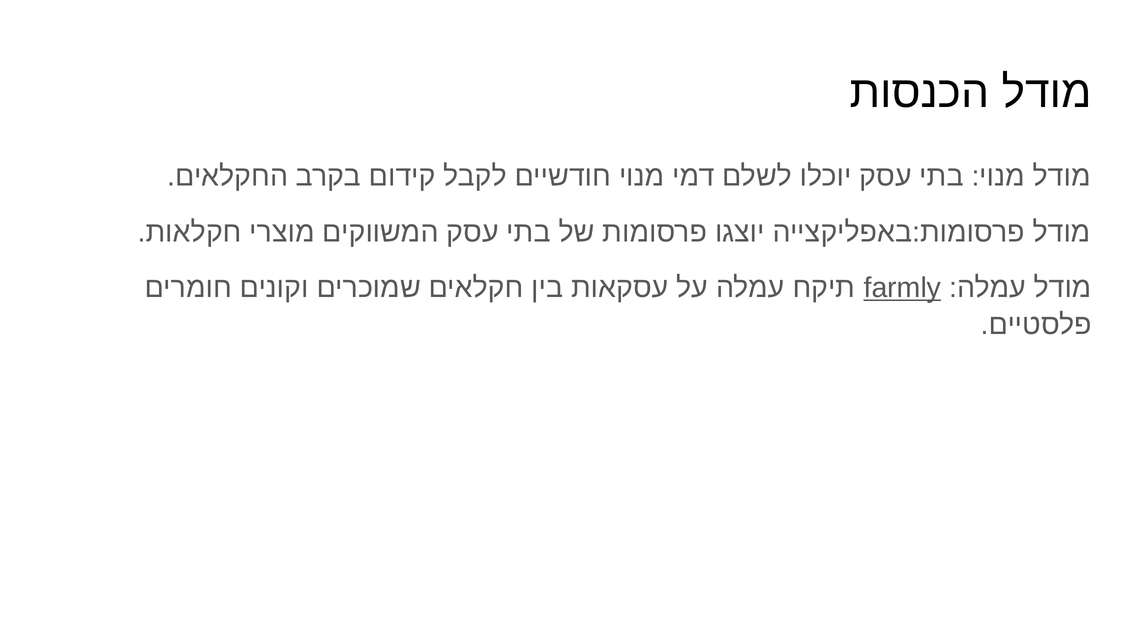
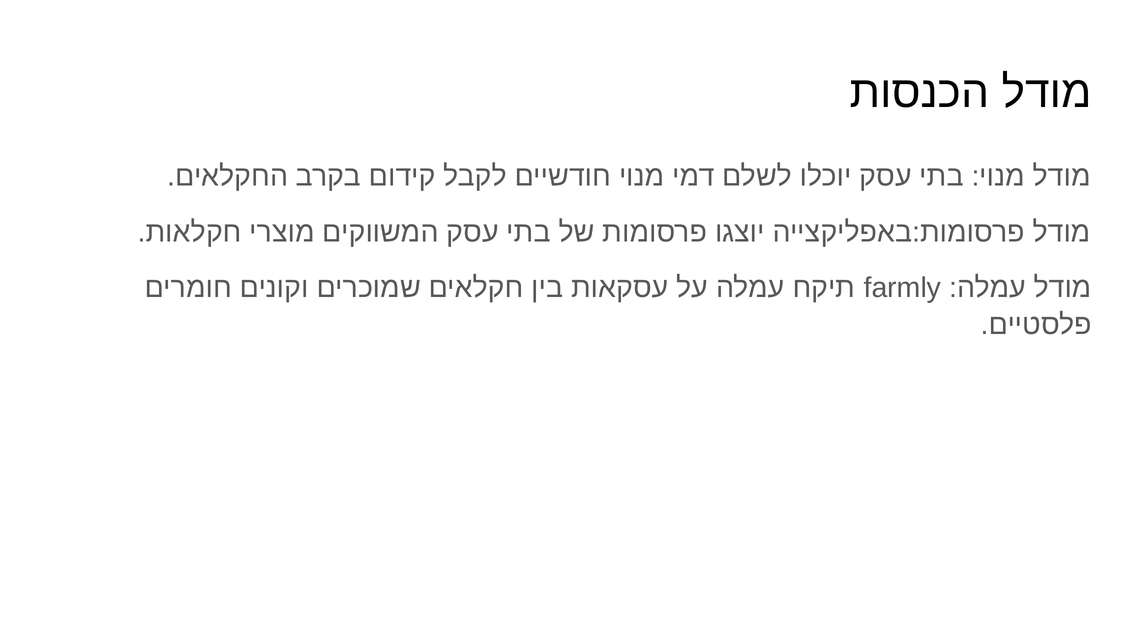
farmly underline: present -> none (902, 288)
